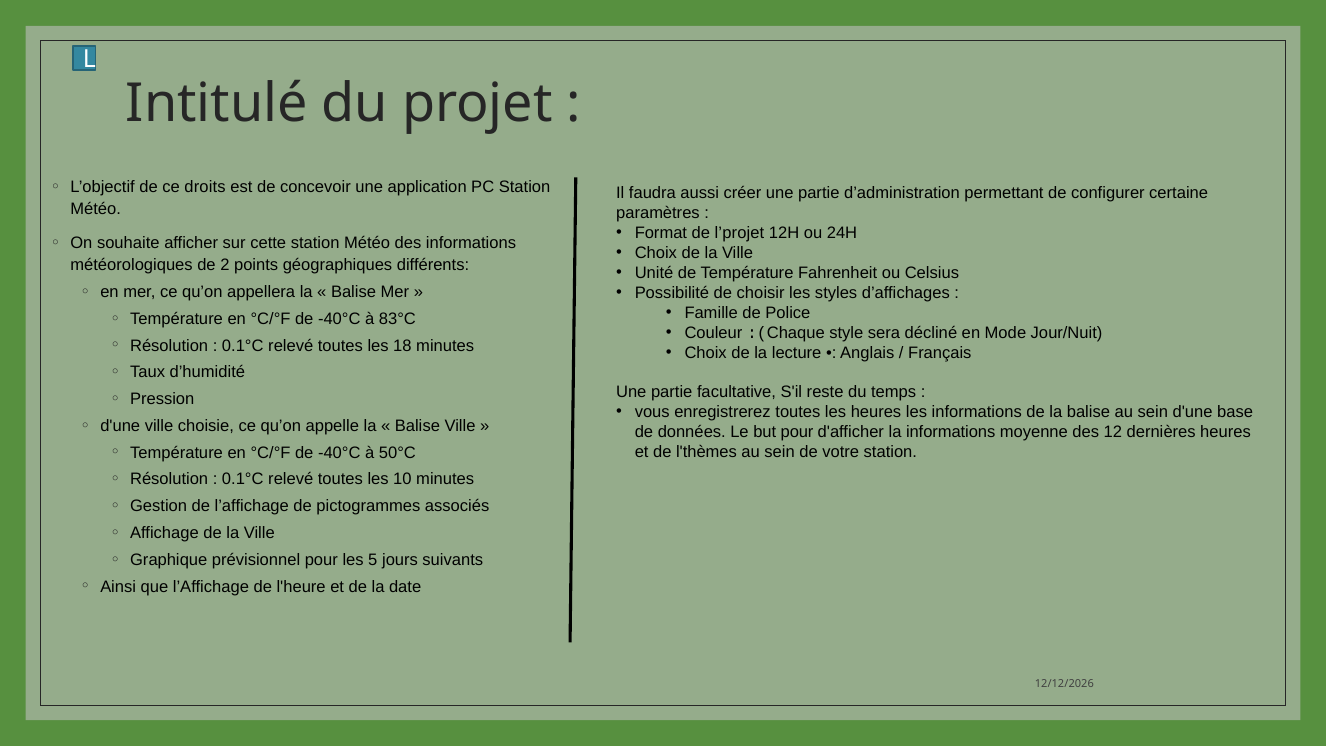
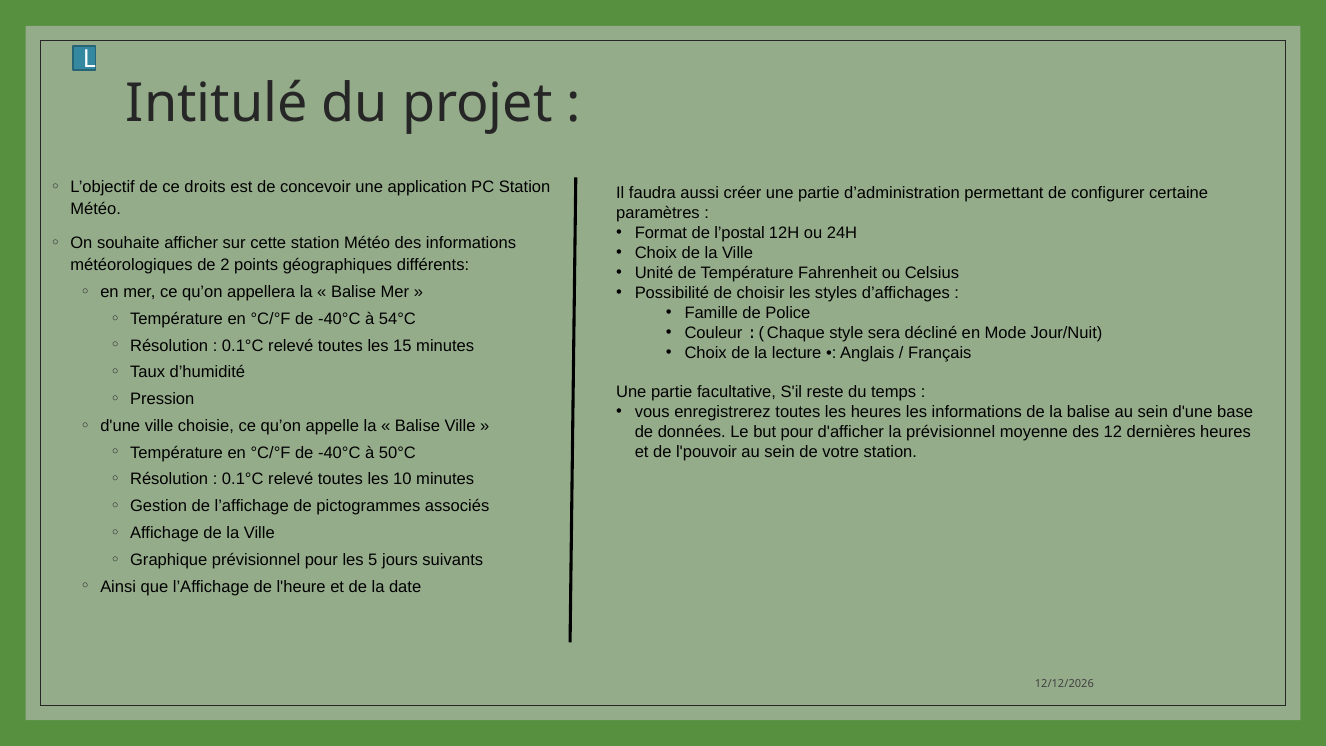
l’projet: l’projet -> l’postal (740, 233)
83°C: 83°C -> 54°C (397, 319)
18: 18 -> 15 (402, 346)
la informations: informations -> prévisionnel (951, 432)
l'thèmes: l'thèmes -> l'pouvoir (707, 452)
